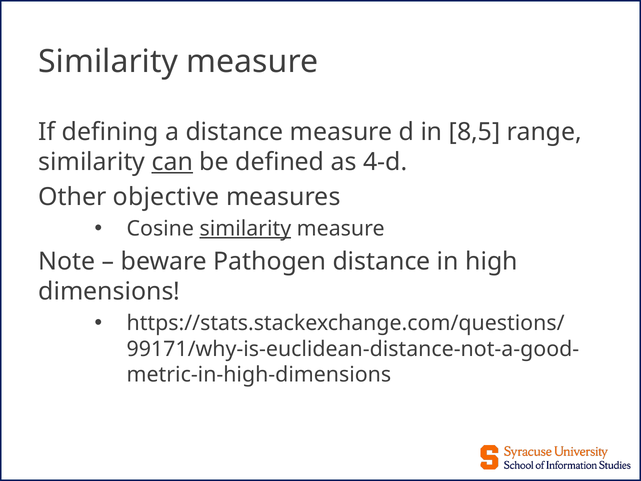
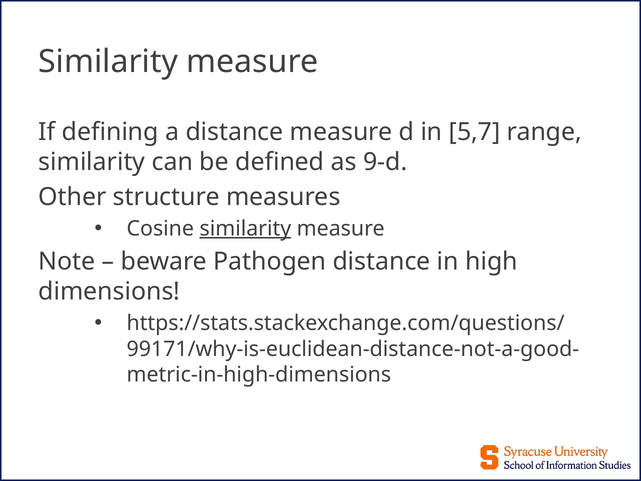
8,5: 8,5 -> 5,7 (475, 132)
can underline: present -> none (172, 162)
4-d: 4-d -> 9-d (385, 162)
objective: objective -> structure (166, 197)
